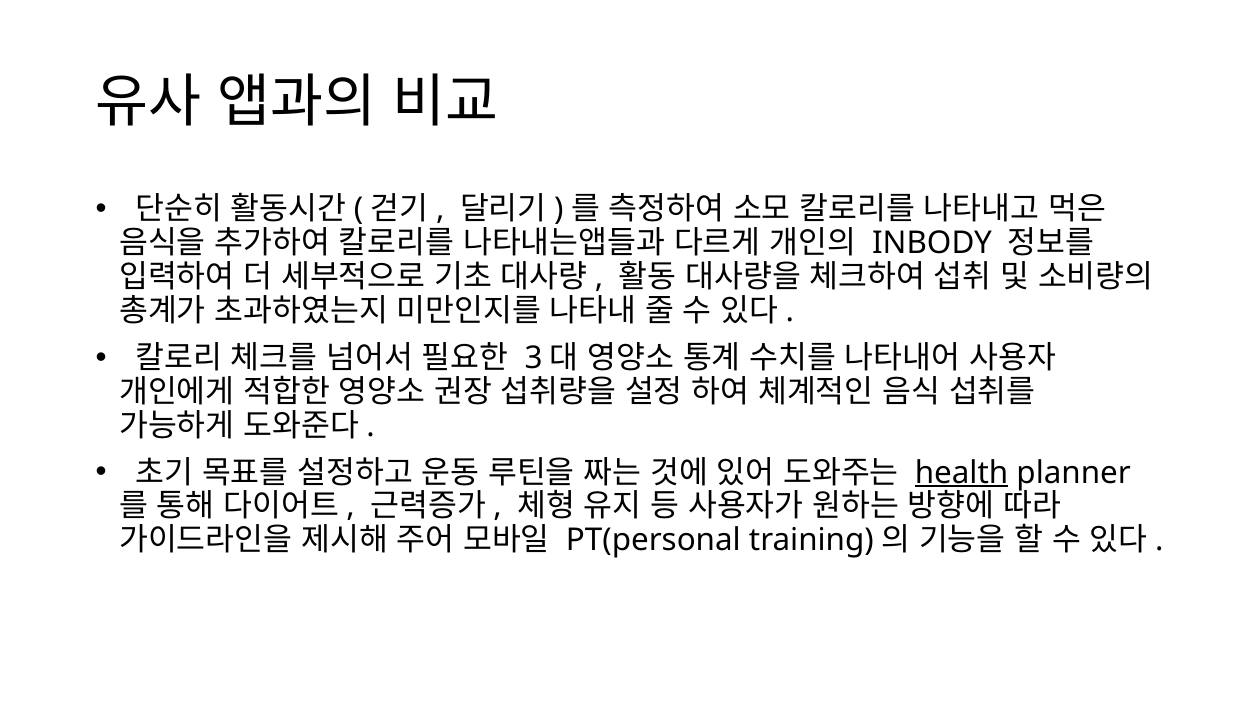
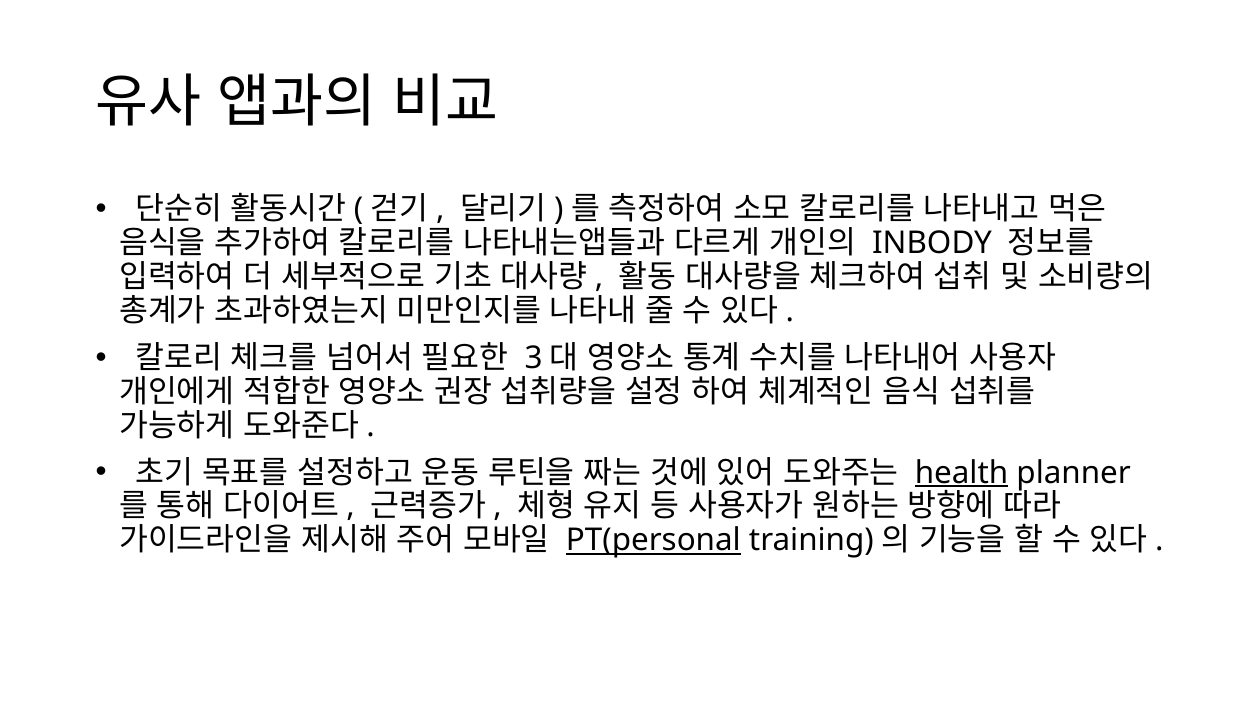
PT(personal underline: none -> present (653, 540)
